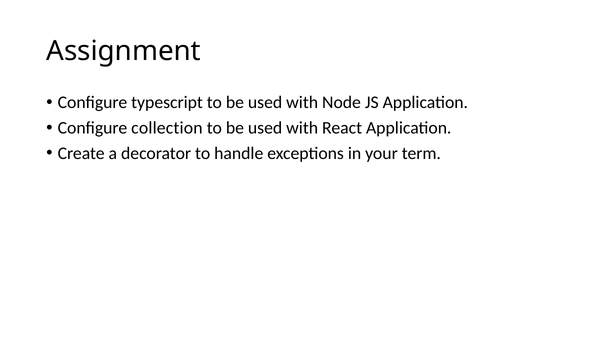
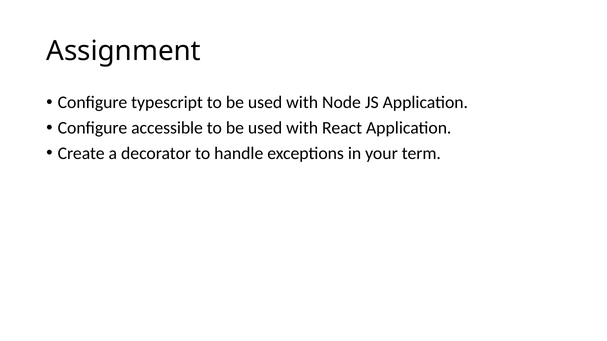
collection: collection -> accessible (167, 128)
